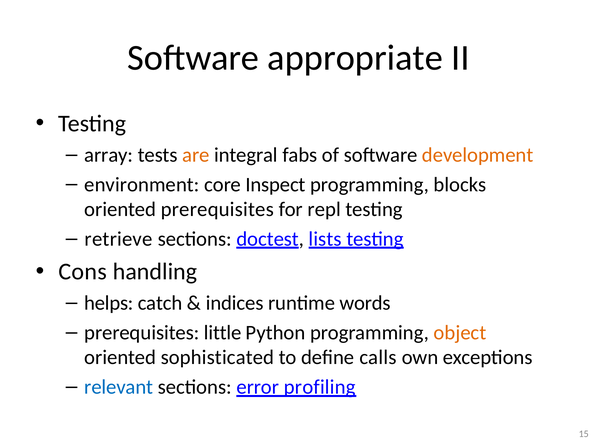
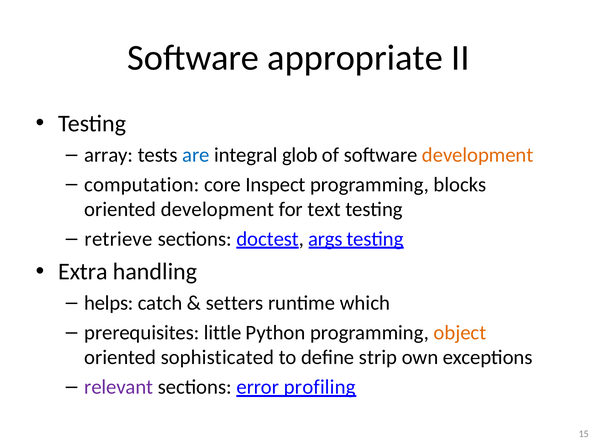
are colour: orange -> blue (196, 155)
fabs: fabs -> glob (300, 155)
environment: environment -> computation (142, 184)
oriented prerequisites: prerequisites -> development (217, 209)
repl: repl -> text (324, 209)
lists: lists -> args (325, 239)
Cons: Cons -> Extra (83, 272)
indices: indices -> setters (235, 303)
words: words -> which (365, 303)
calls: calls -> strip (378, 357)
relevant colour: blue -> purple (119, 387)
